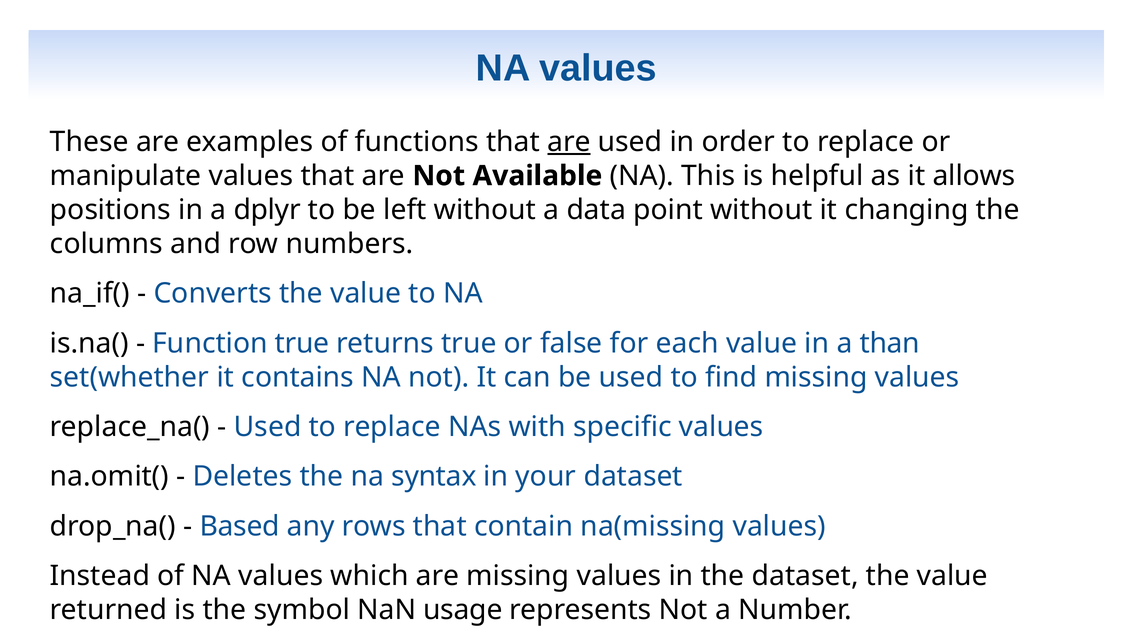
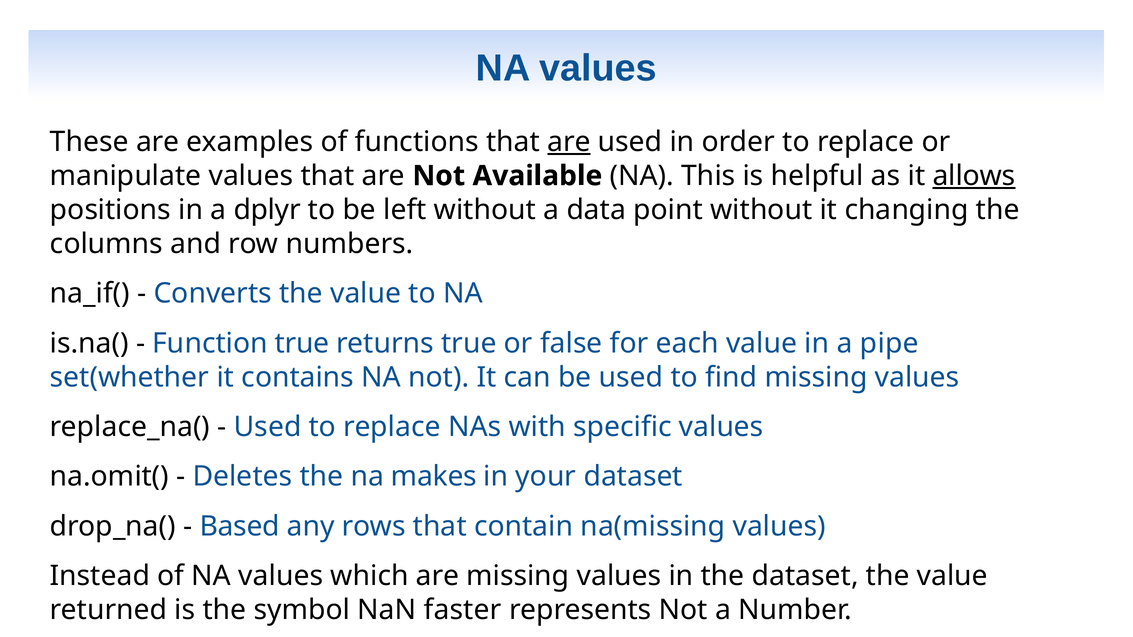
allows underline: none -> present (974, 176)
than: than -> pipe (889, 343)
syntax: syntax -> makes (434, 477)
usage: usage -> faster (463, 610)
